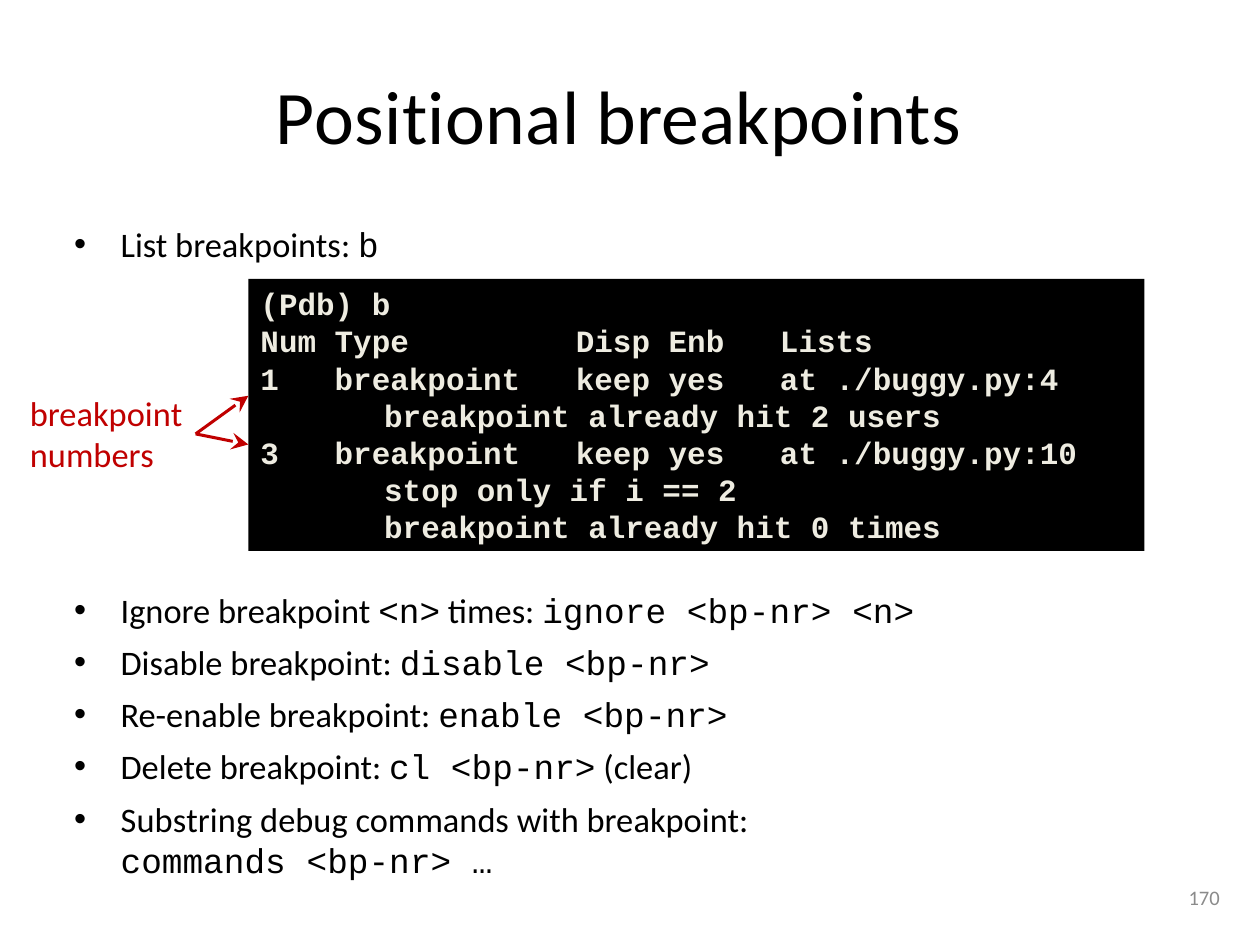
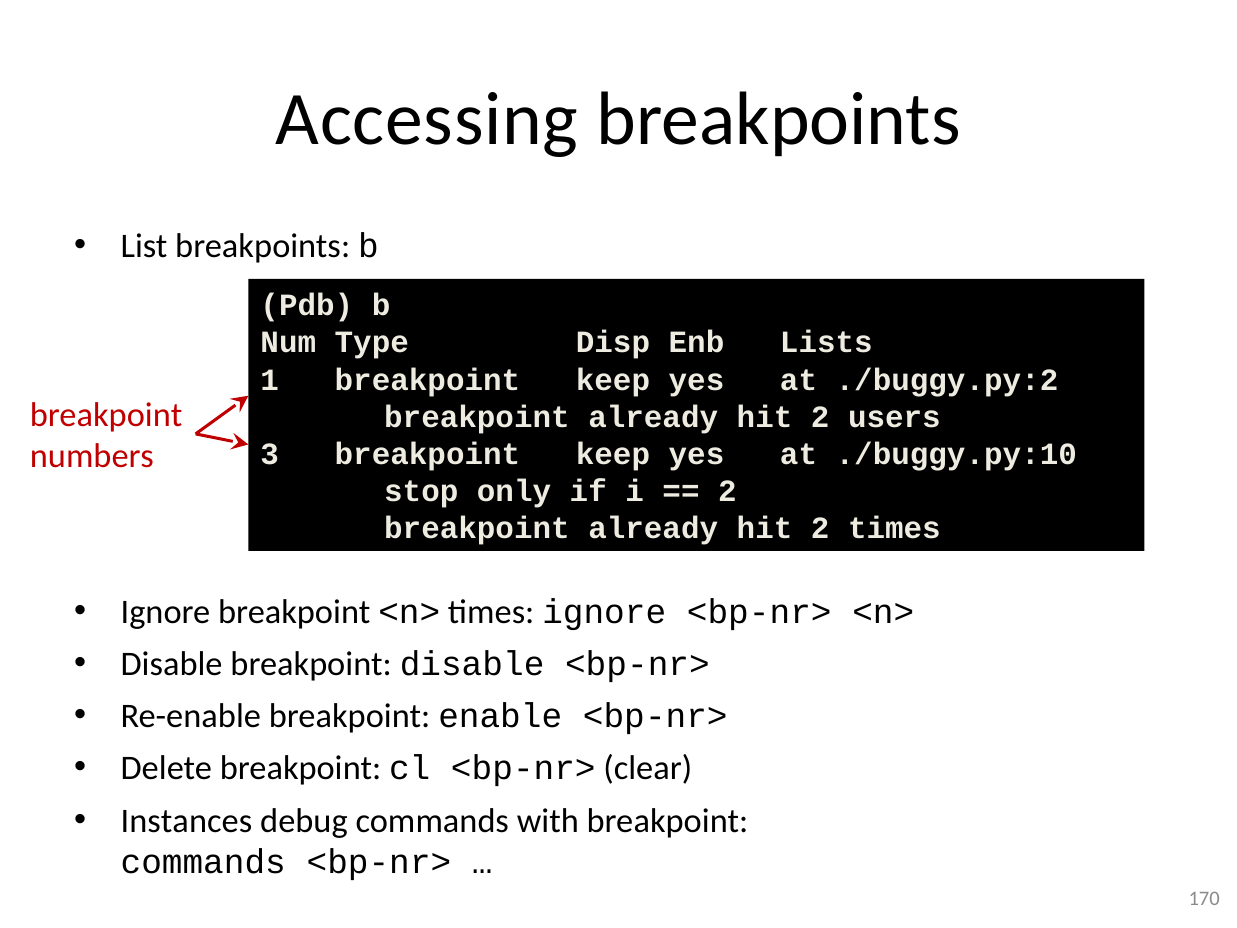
Positional: Positional -> Accessing (427, 120)
./buggy.py:4: ./buggy.py:4 -> ./buggy.py:2 (947, 380)
0: 0 -> 2 (820, 528)
Substring: Substring -> Instances (186, 821)
